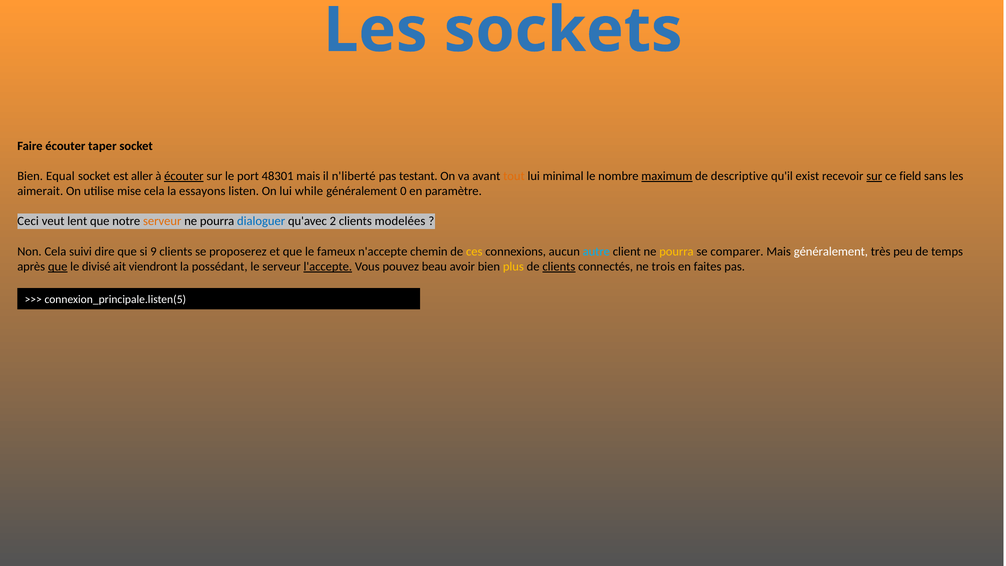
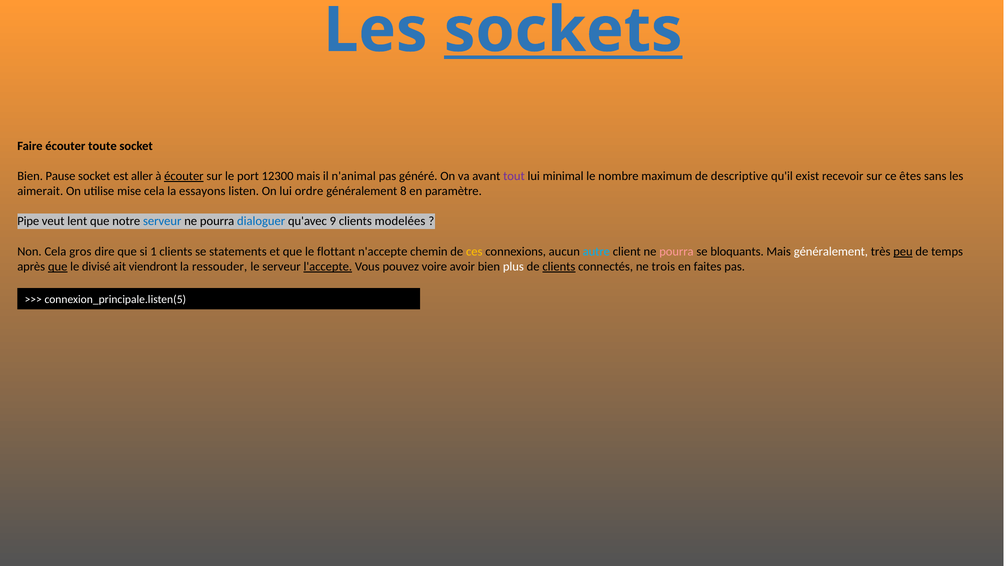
sockets underline: none -> present (563, 30)
taper: taper -> toute (102, 146)
Equal: Equal -> Pause (60, 176)
48301: 48301 -> 12300 (278, 176)
n'liberté: n'liberté -> n'animal (354, 176)
testant: testant -> généré (418, 176)
tout colour: orange -> purple (514, 176)
maximum underline: present -> none (667, 176)
sur underline: present -> none (874, 176)
field: field -> êtes (910, 176)
while: while -> ordre (309, 191)
0: 0 -> 8 (403, 191)
Ceci: Ceci -> Pipe (28, 221)
serveur colour: orange -> blue (162, 221)
2: 2 -> 9 (333, 221)
suivi: suivi -> gros (80, 251)
9: 9 -> 1 (153, 251)
proposerez: proposerez -> statements (238, 251)
fameux: fameux -> flottant (336, 251)
pourra colour: yellow -> pink (676, 251)
comparer: comparer -> bloquants (737, 251)
peu underline: none -> present (903, 251)
possédant: possédant -> ressouder (220, 267)
beau: beau -> voire (434, 267)
plus colour: yellow -> white (513, 267)
